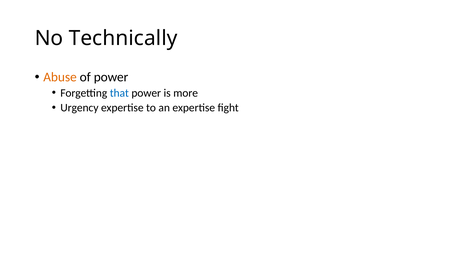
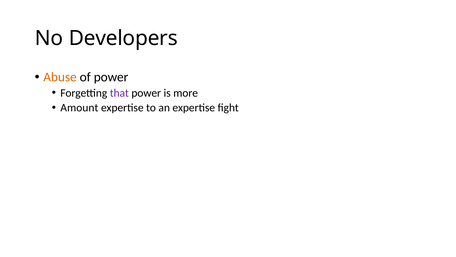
Technically: Technically -> Developers (123, 38)
that colour: blue -> purple (119, 93)
Urgency: Urgency -> Amount (79, 107)
